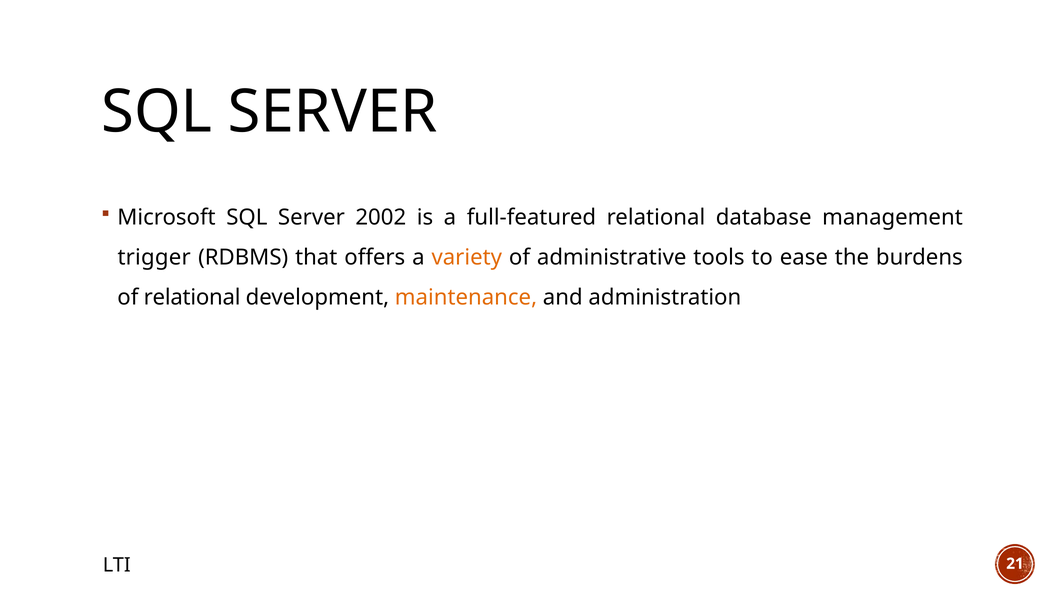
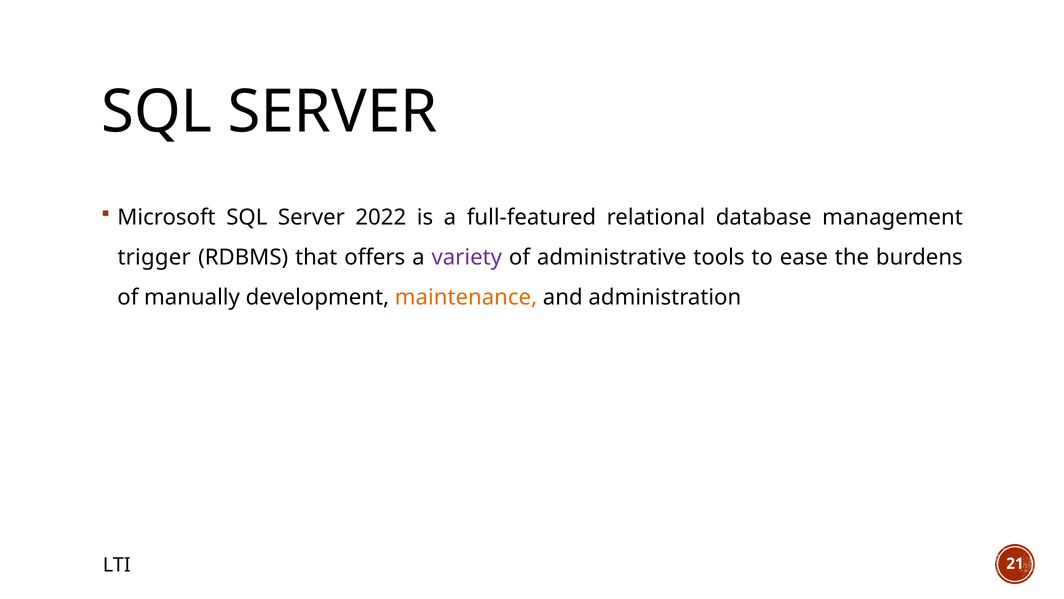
2002: 2002 -> 2022 (381, 217)
variety colour: orange -> purple (467, 257)
of relational: relational -> manually (192, 297)
